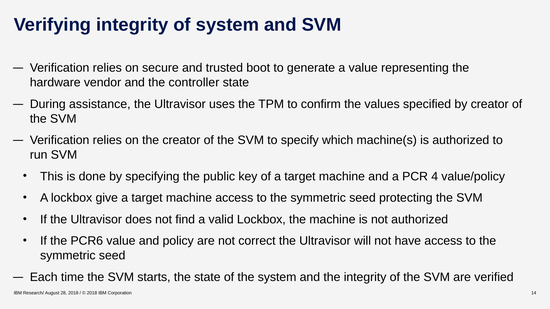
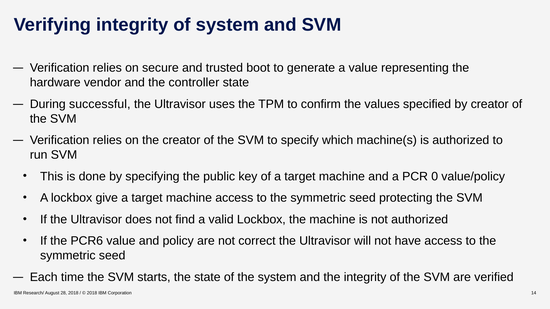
assistance: assistance -> successful (100, 104)
4: 4 -> 0 (435, 177)
